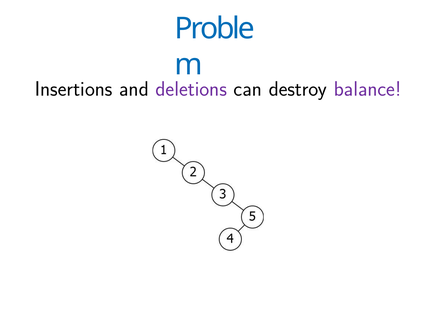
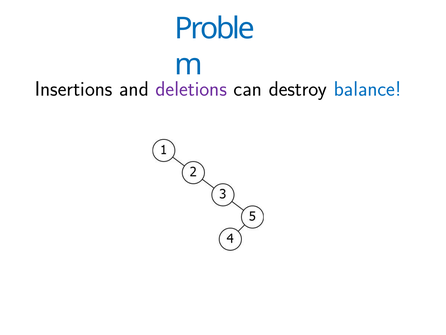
balance colour: purple -> blue (368, 89)
